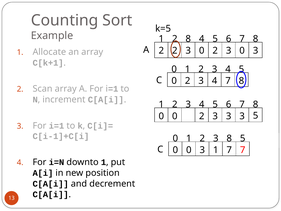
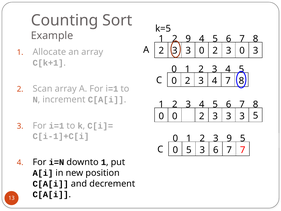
2 8: 8 -> 9 (188, 39)
2: 2 -> 3 (175, 50)
3 8: 8 -> 9 (229, 138)
0: 0 -> 5 (189, 150)
1: 1 -> 6 (216, 150)
